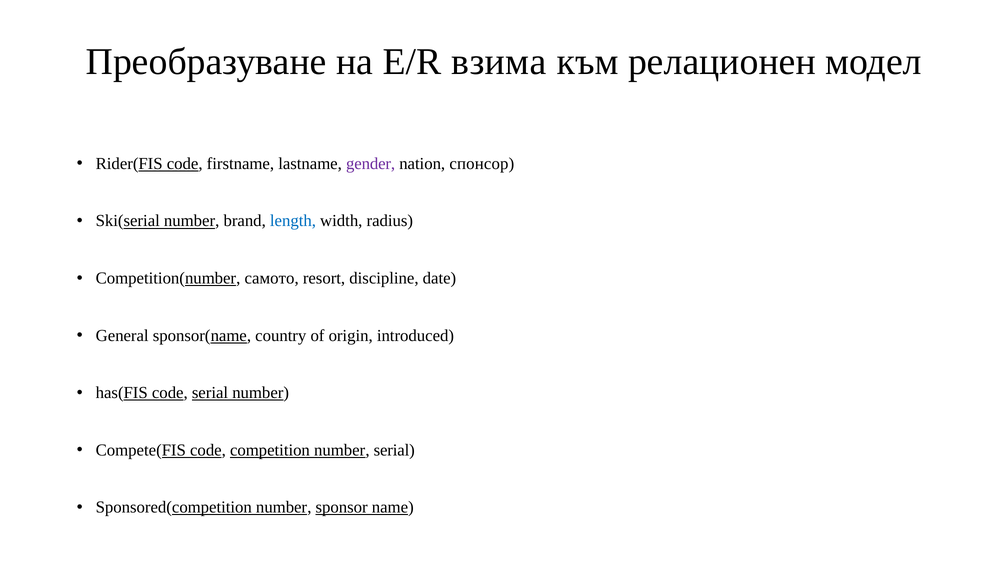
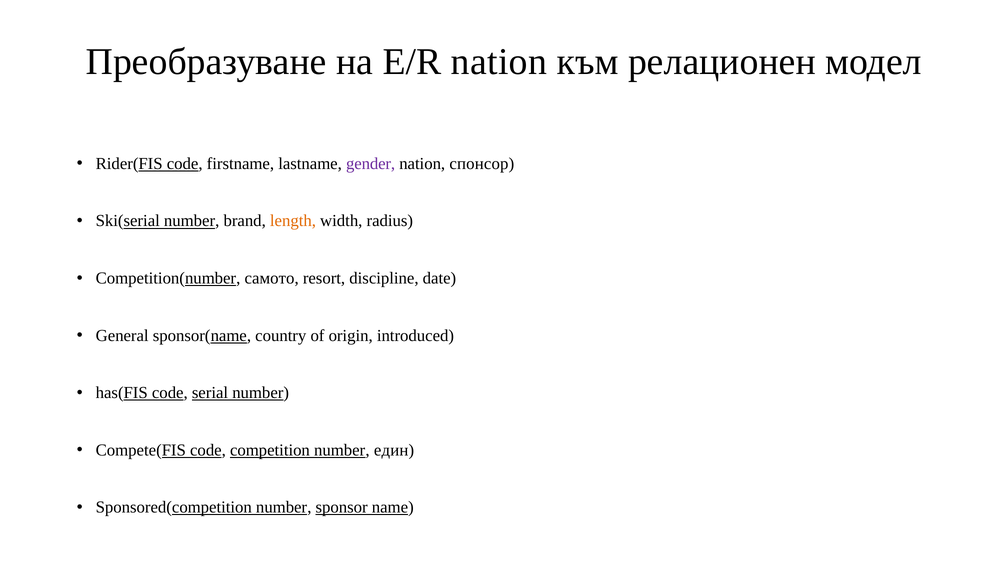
E/R взима: взима -> nation (499, 62)
length colour: blue -> orange (293, 221)
number serial: serial -> един (394, 450)
